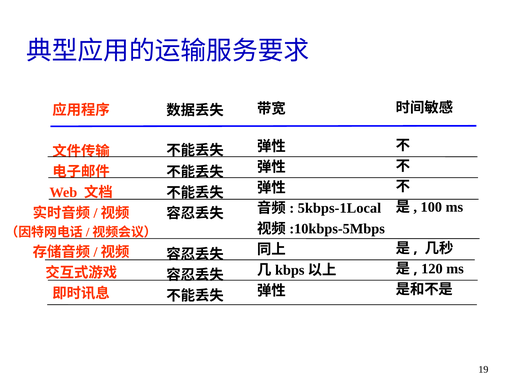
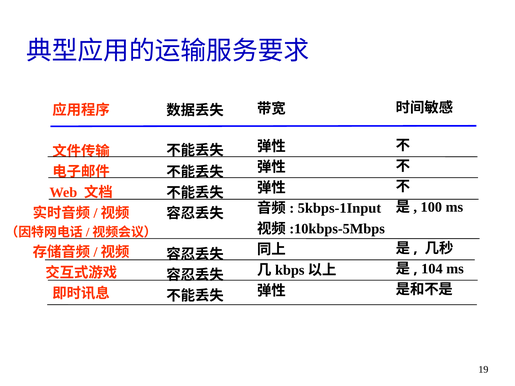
5kbps-1Local: 5kbps-1Local -> 5kbps-1Input (339, 208)
120: 120 -> 104 (432, 269)
